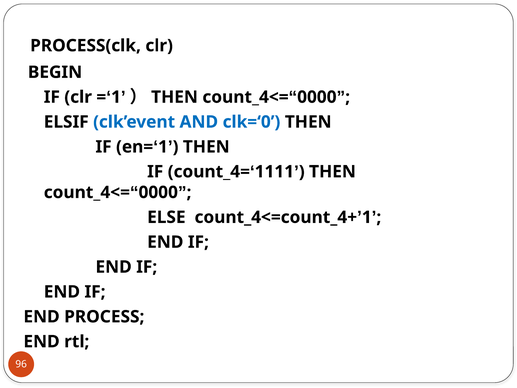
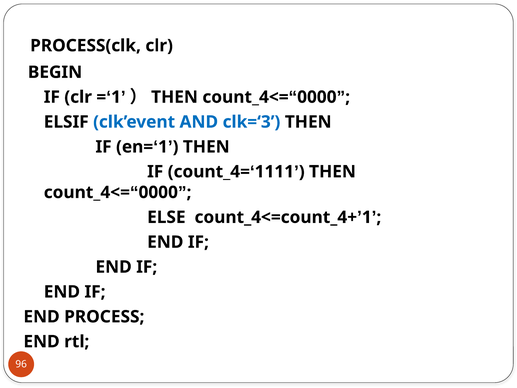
clk=‘0: clk=‘0 -> clk=‘3 (251, 122)
